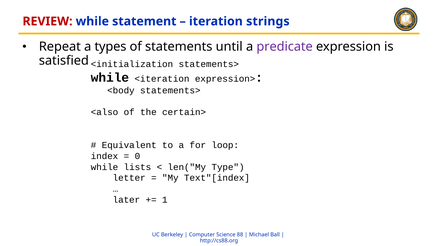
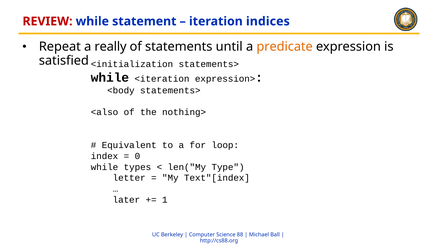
strings: strings -> indices (268, 21)
types: types -> really (111, 47)
predicate colour: purple -> orange (285, 47)
certain>: certain> -> nothing> (184, 112)
lists: lists -> types (137, 167)
